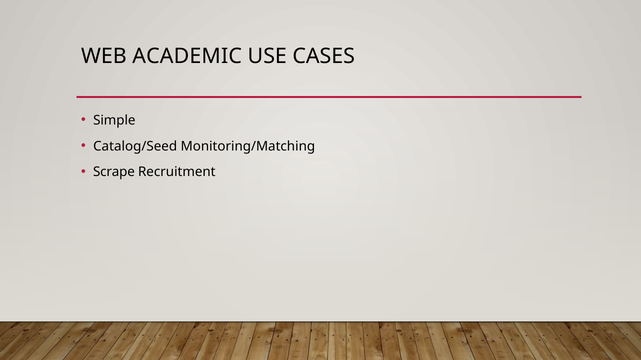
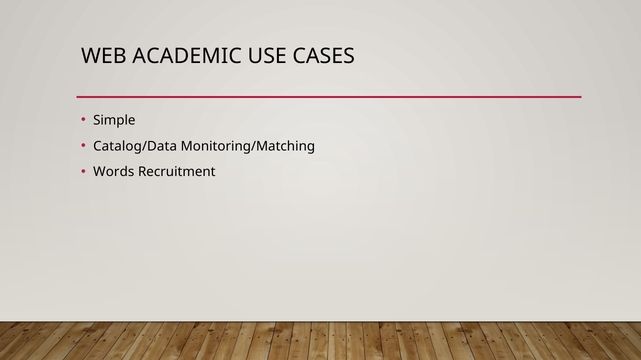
Catalog/Seed: Catalog/Seed -> Catalog/Data (135, 146)
Scrape: Scrape -> Words (114, 172)
